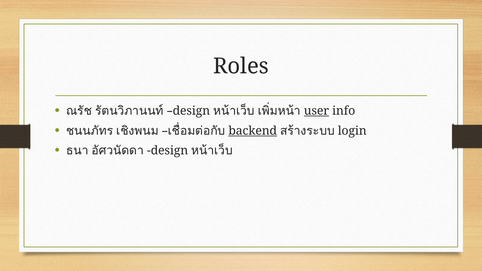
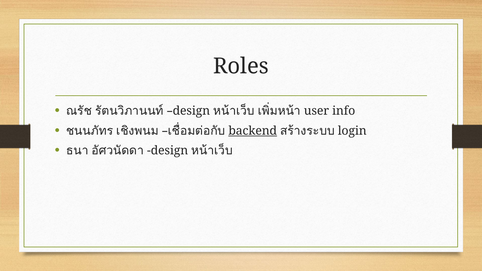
user underline: present -> none (316, 111)
